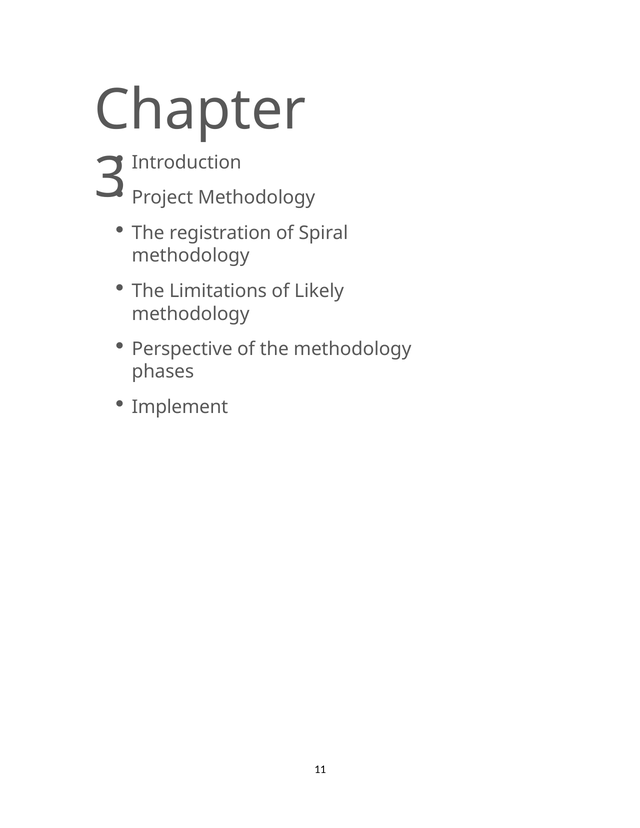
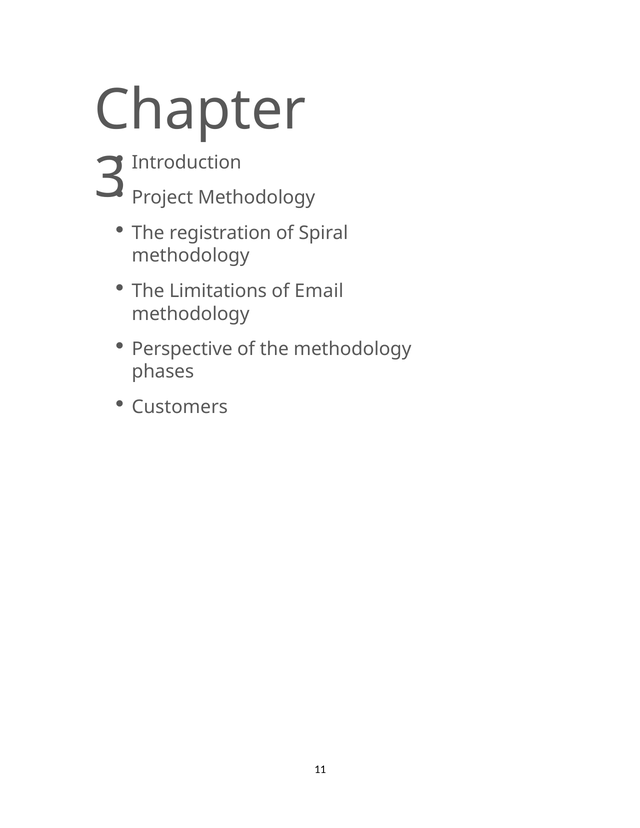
Likely: Likely -> Email (319, 291)
Implement: Implement -> Customers (180, 407)
